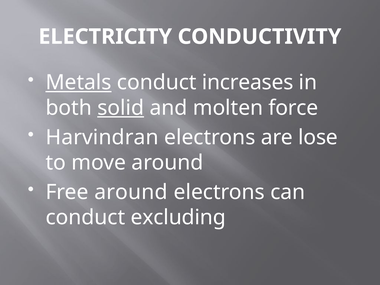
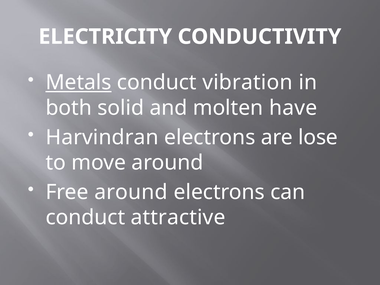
increases: increases -> vibration (247, 82)
solid underline: present -> none (121, 108)
force: force -> have (293, 108)
excluding: excluding -> attractive (178, 218)
